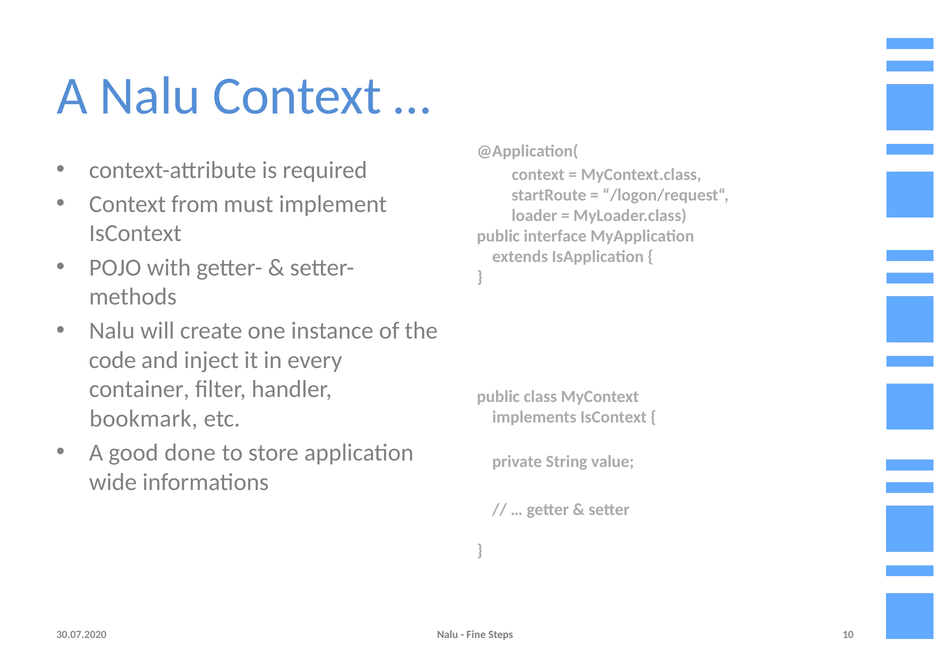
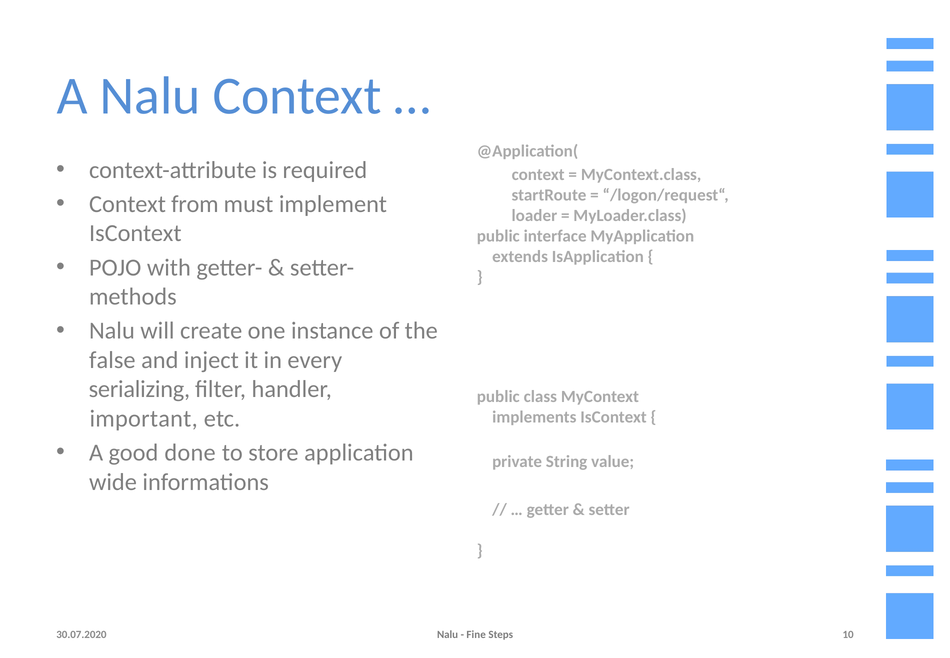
code: code -> false (112, 360)
container: container -> serializing (139, 389)
bookmark: bookmark -> important (144, 418)
